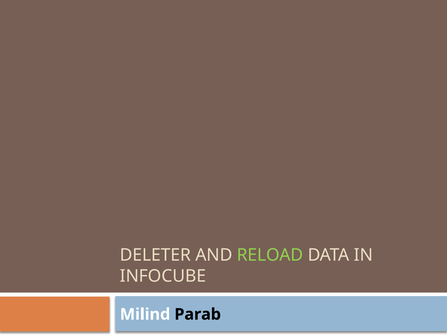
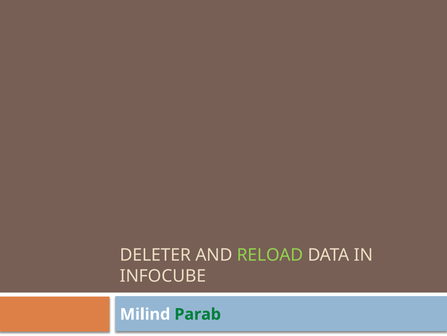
Parab colour: black -> green (198, 314)
